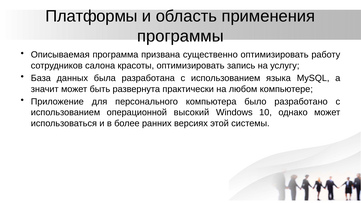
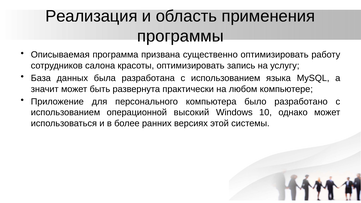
Платформы: Платформы -> Реализация (91, 16)
